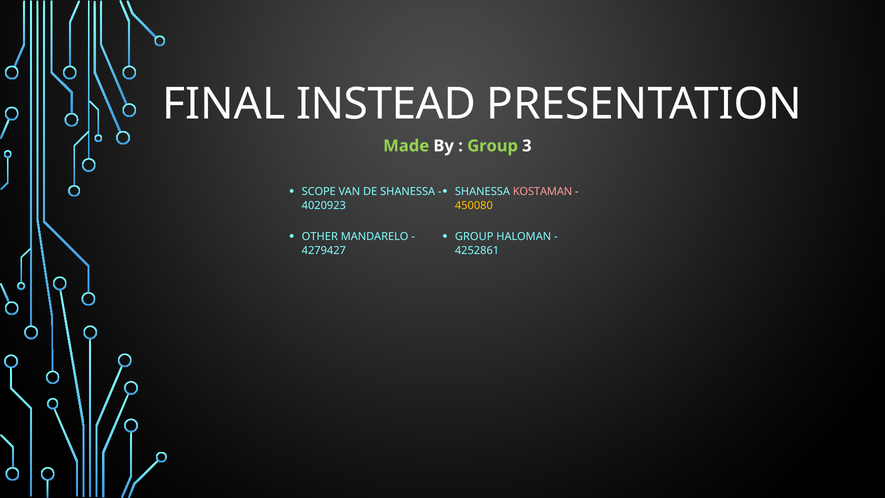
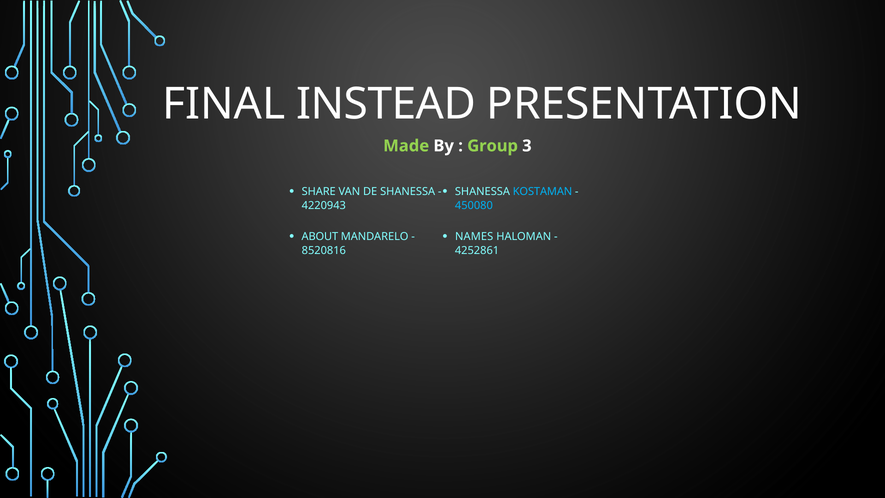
SCOPE: SCOPE -> SHARE (319, 192)
KOSTAMAN colour: pink -> light blue (542, 192)
4020923: 4020923 -> 4220943 (324, 206)
450080 colour: yellow -> light blue (474, 206)
OTHER: OTHER -> ABOUT (320, 237)
GROUP: GROUP -> NAMES (474, 237)
4279427: 4279427 -> 8520816 (324, 251)
